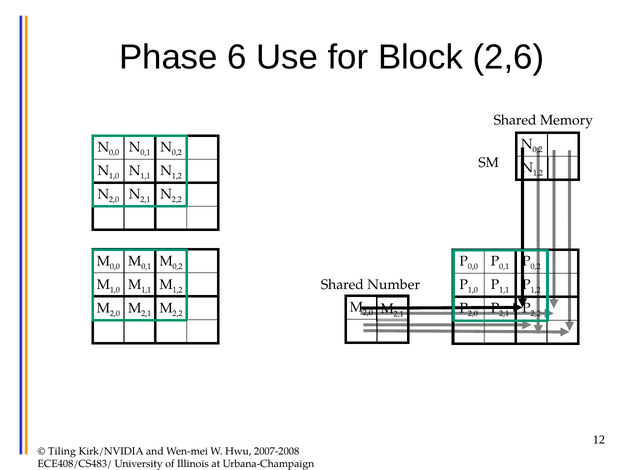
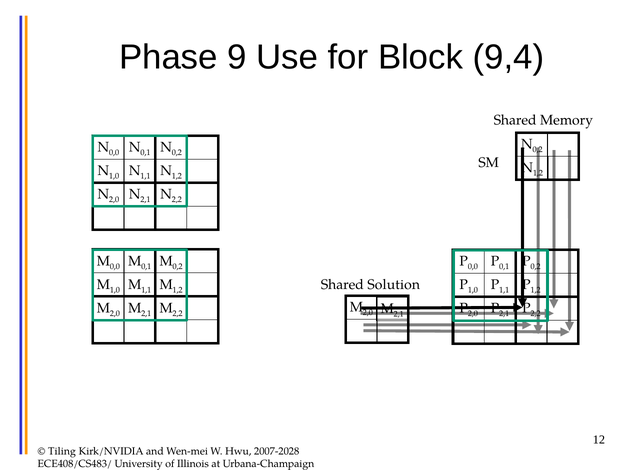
6: 6 -> 9 (237, 57)
2,6: 2,6 -> 9,4 (508, 57)
Number: Number -> Solution (394, 285)
2007-2008: 2007-2008 -> 2007-2028 (277, 452)
